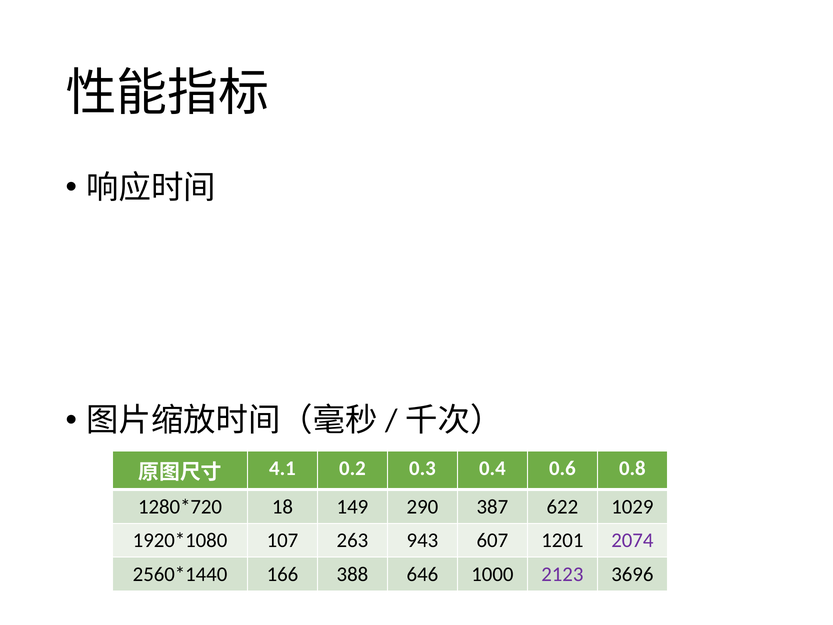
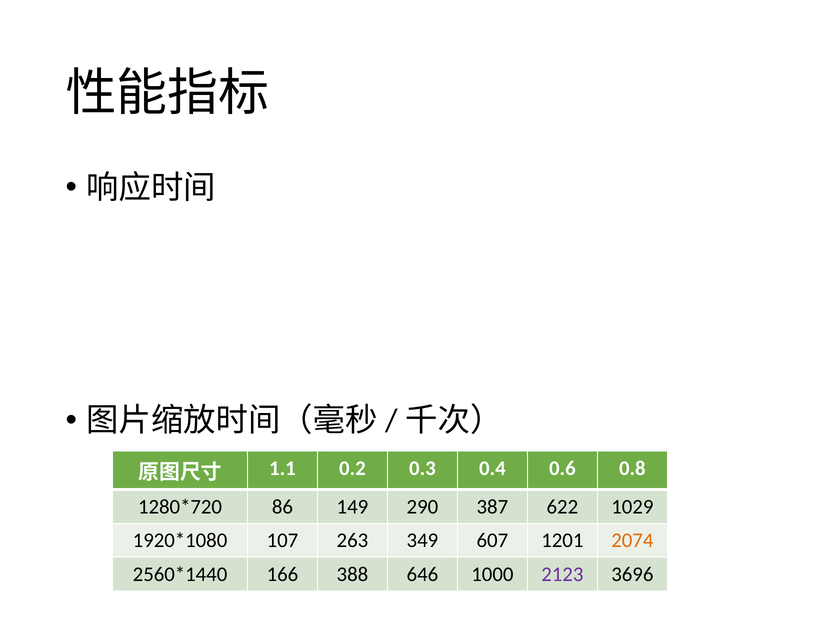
4.1: 4.1 -> 1.1 (282, 468)
18: 18 -> 86 (282, 507)
943: 943 -> 349 (422, 540)
2074 colour: purple -> orange (632, 540)
